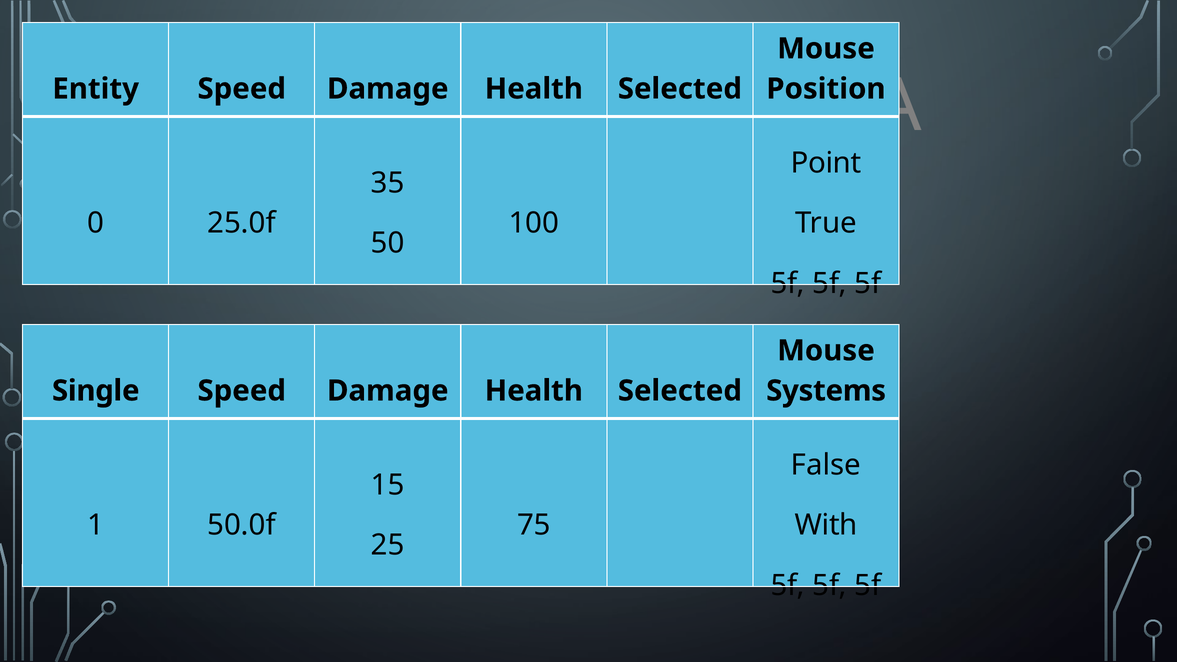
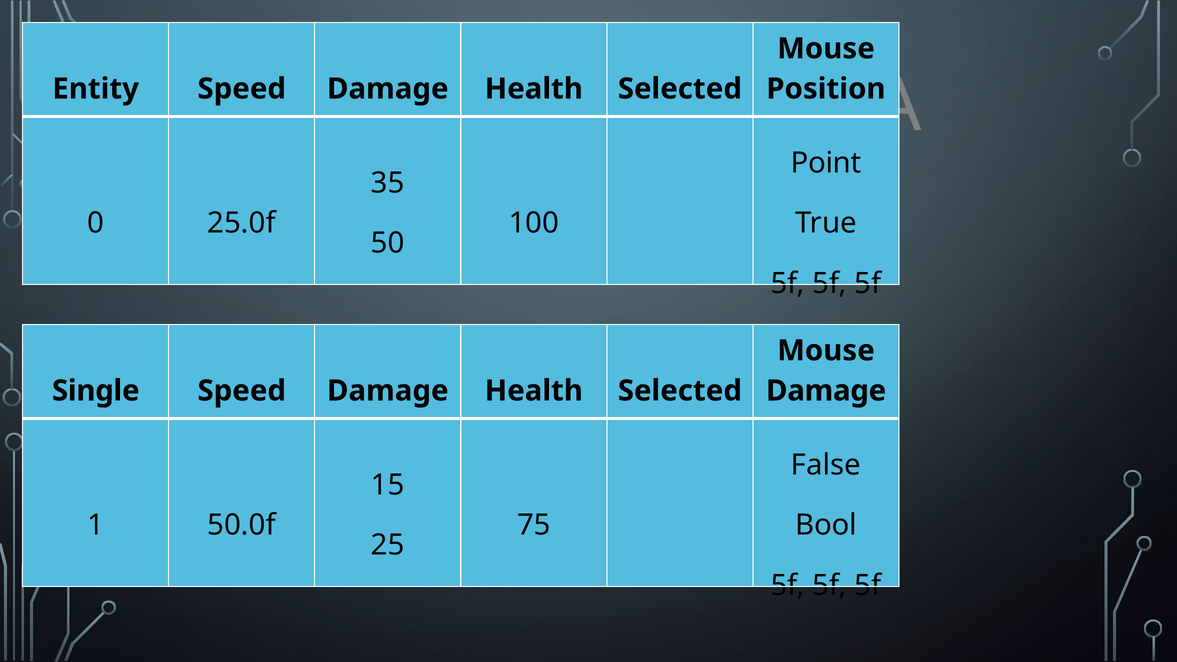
Systems: Systems -> Damage (826, 391)
With: With -> Bool (826, 525)
